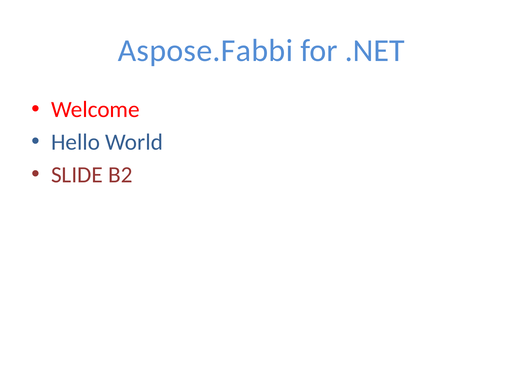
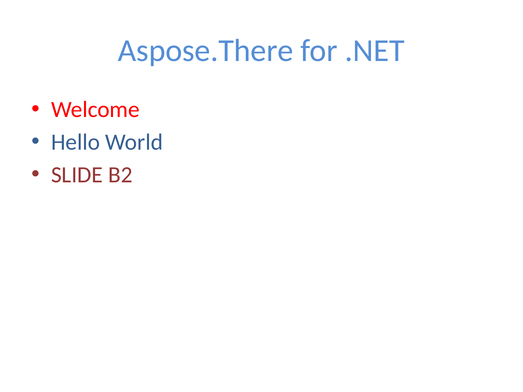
Aspose.Fabbi: Aspose.Fabbi -> Aspose.There (206, 51)
